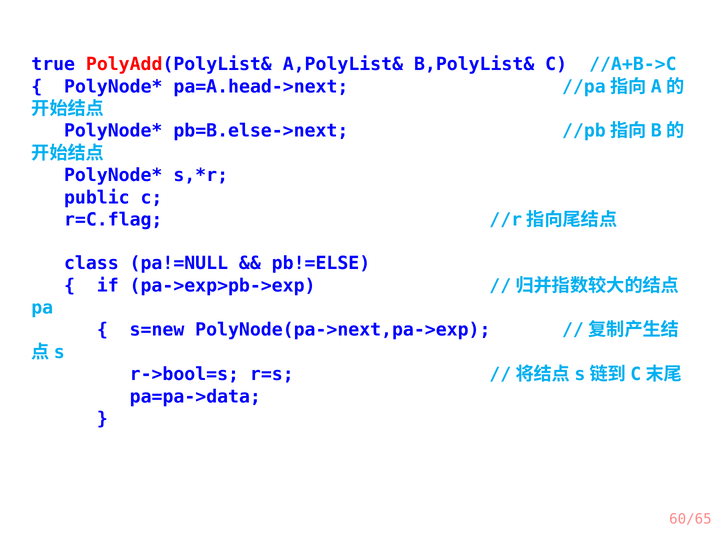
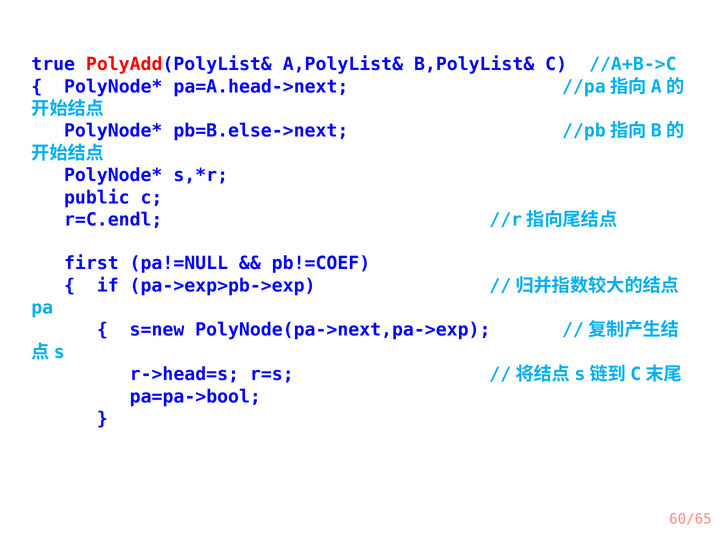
r=C.flag: r=C.flag -> r=C.endl (113, 220)
class: class -> first (91, 263)
pb!=ELSE: pb!=ELSE -> pb!=COEF (321, 263)
r->bool=s: r->bool=s -> r->head=s (184, 375)
pa=pa->data: pa=pa->data -> pa=pa->bool (195, 397)
